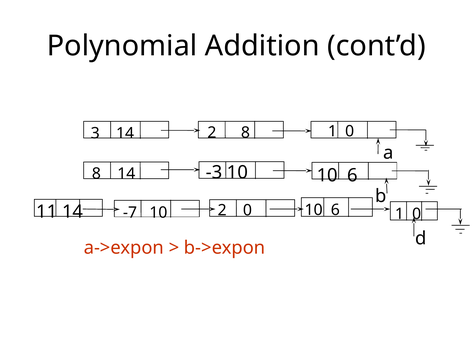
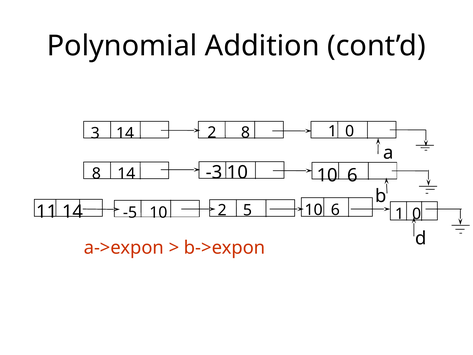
2 0: 0 -> 5 (248, 210)
-7: -7 -> -5 (130, 212)
